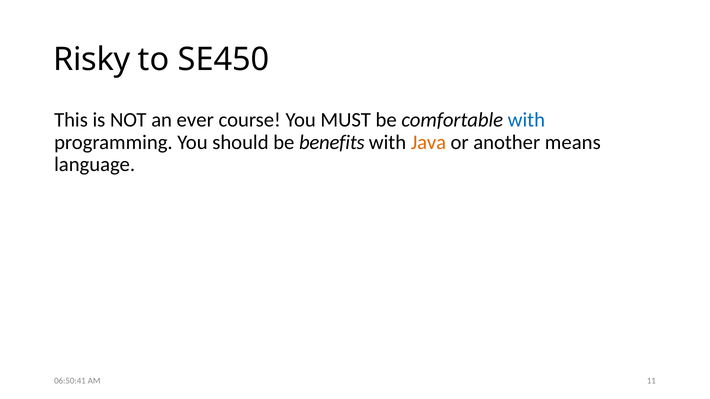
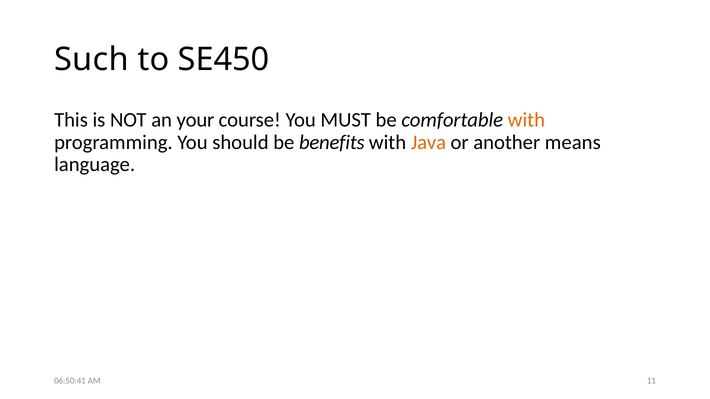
Risky: Risky -> Such (92, 60)
ever: ever -> your (195, 120)
with colour: blue -> orange (526, 120)
